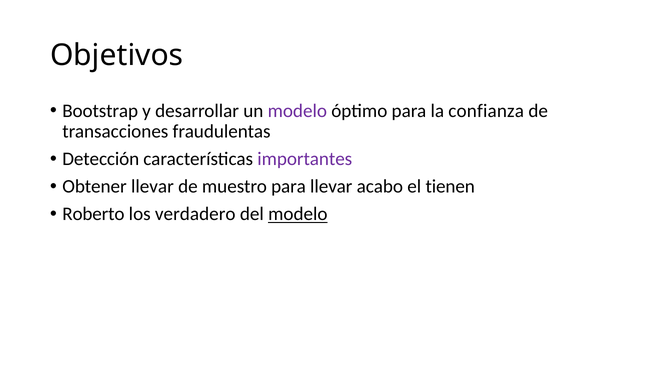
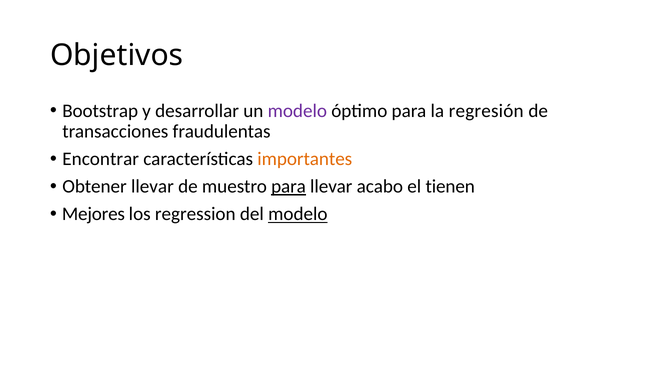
confianza: confianza -> regresión (486, 111)
Detección: Detección -> Encontrar (101, 159)
importantes colour: purple -> orange (305, 159)
para underline: none -> present (289, 187)
Roberto: Roberto -> Mejores (93, 214)
verdadero: verdadero -> regression (195, 214)
